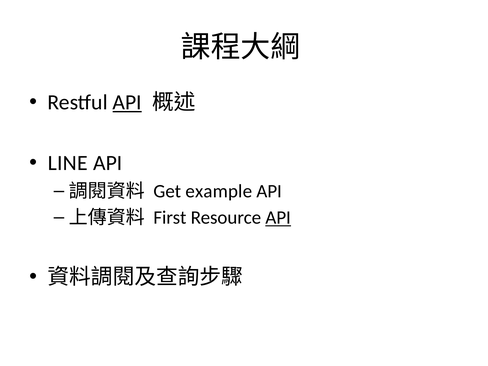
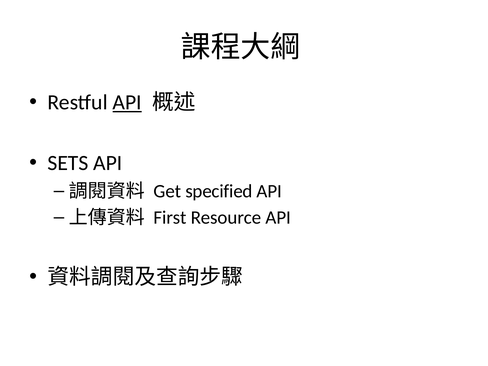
LINE: LINE -> SETS (68, 163)
example: example -> specified (219, 191)
API underline: present -> none (278, 218)
